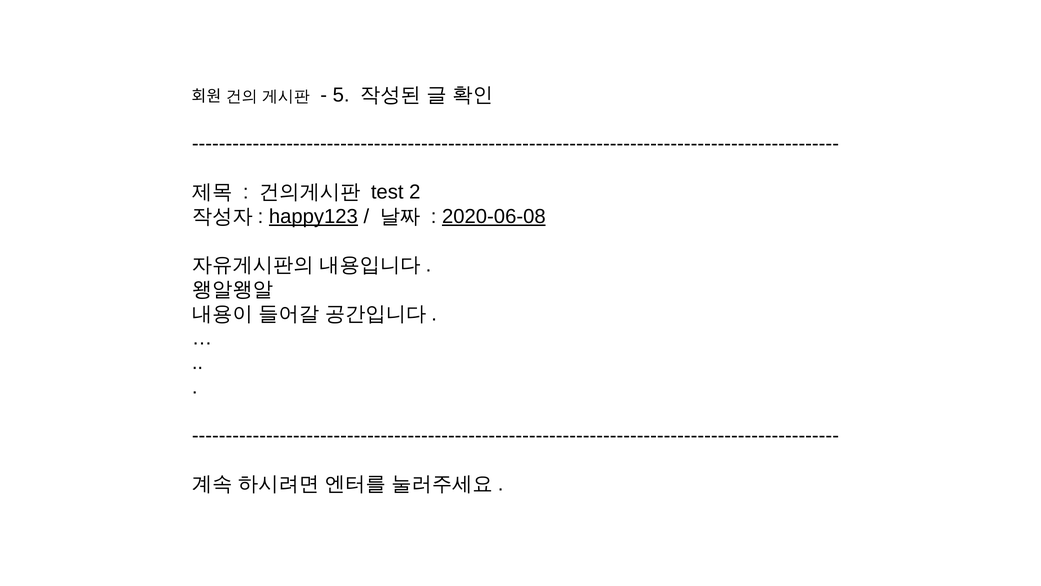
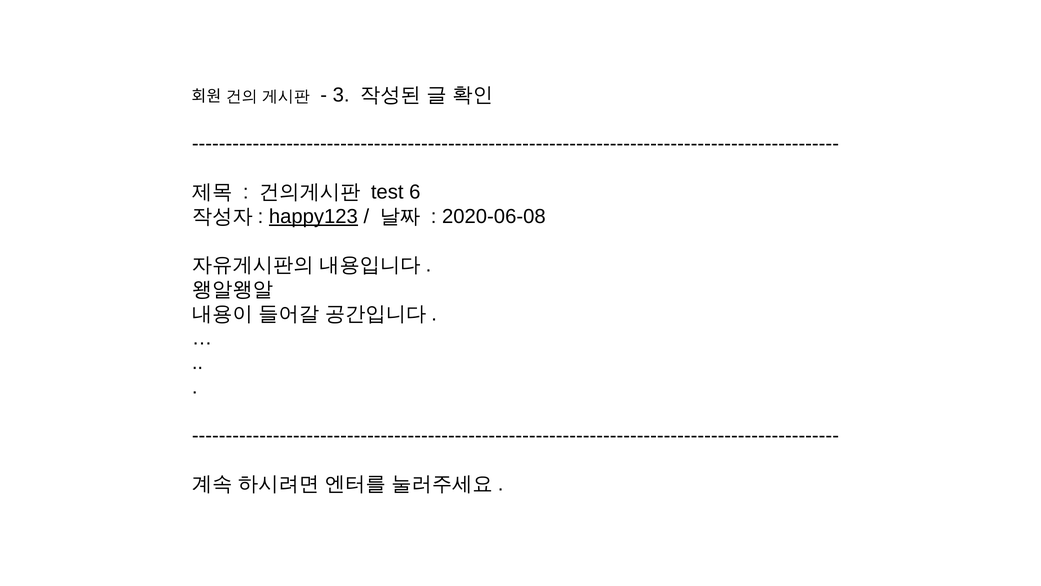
5: 5 -> 3 (341, 95)
2: 2 -> 6 (415, 192)
2020-06-08 underline: present -> none (494, 216)
